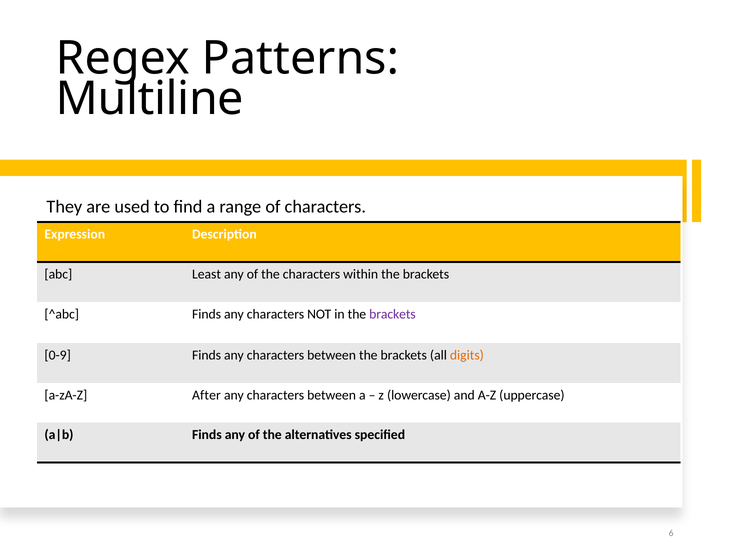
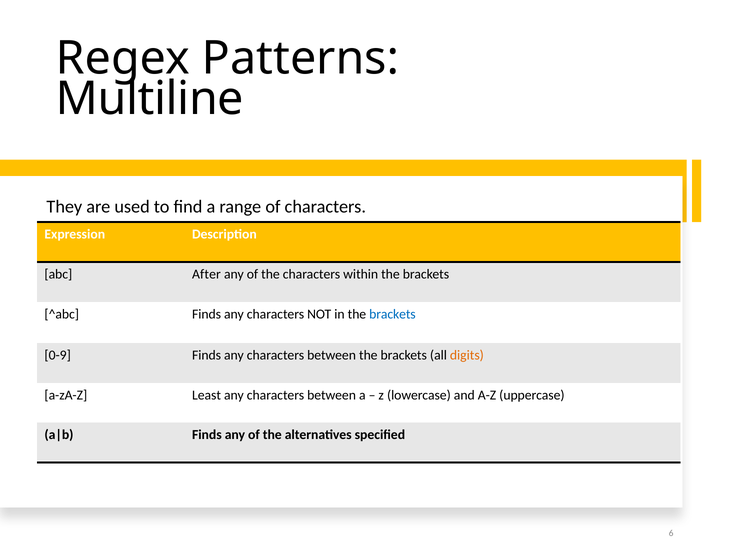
Least: Least -> After (206, 274)
brackets colour: purple -> blue (392, 314)
After: After -> Least (207, 395)
